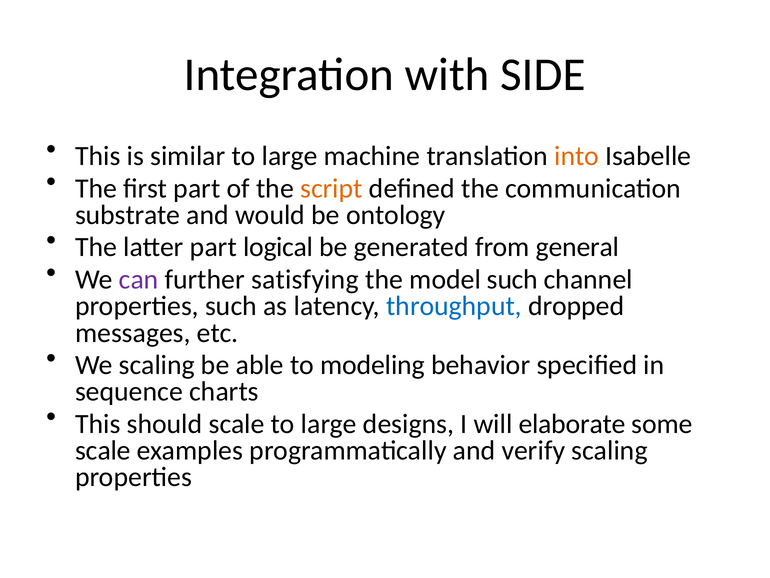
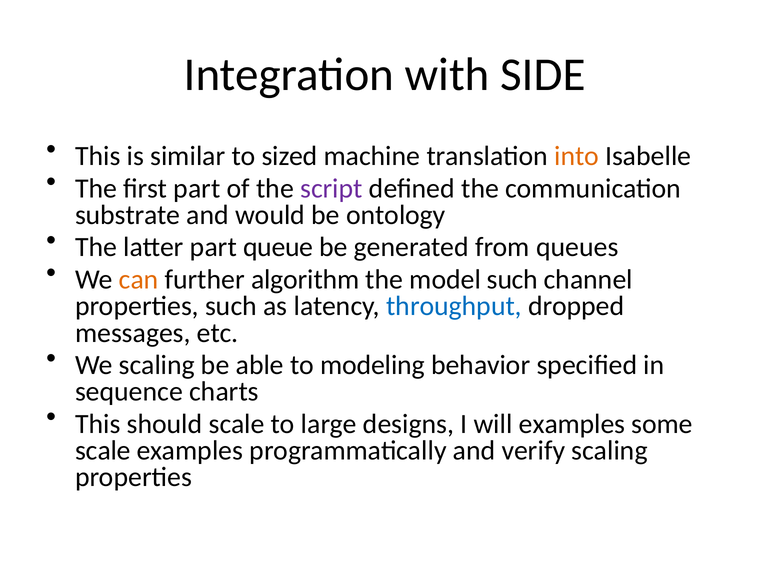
similar to large: large -> sized (290, 156)
script colour: orange -> purple (331, 188)
logical: logical -> queue (278, 247)
general: general -> queues (577, 247)
can colour: purple -> orange (139, 279)
satisfying: satisfying -> algorithm (305, 279)
will elaborate: elaborate -> examples (572, 423)
